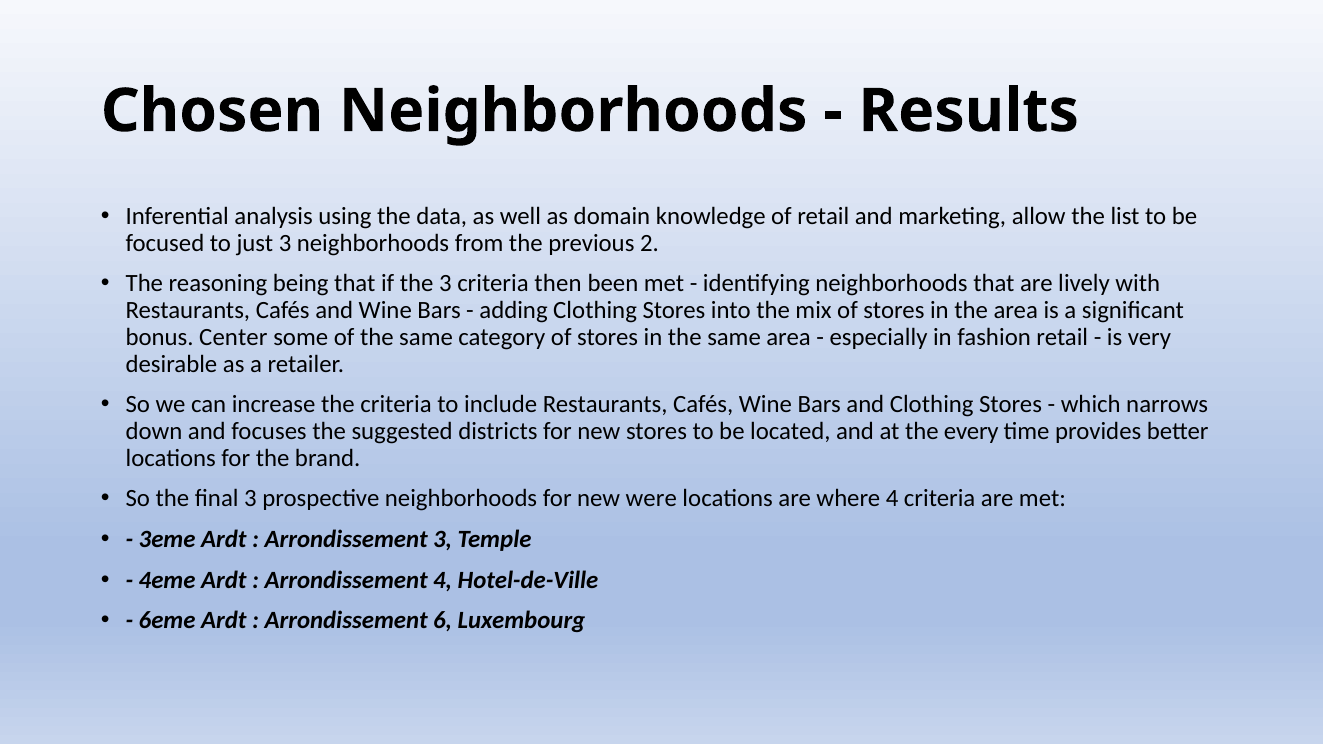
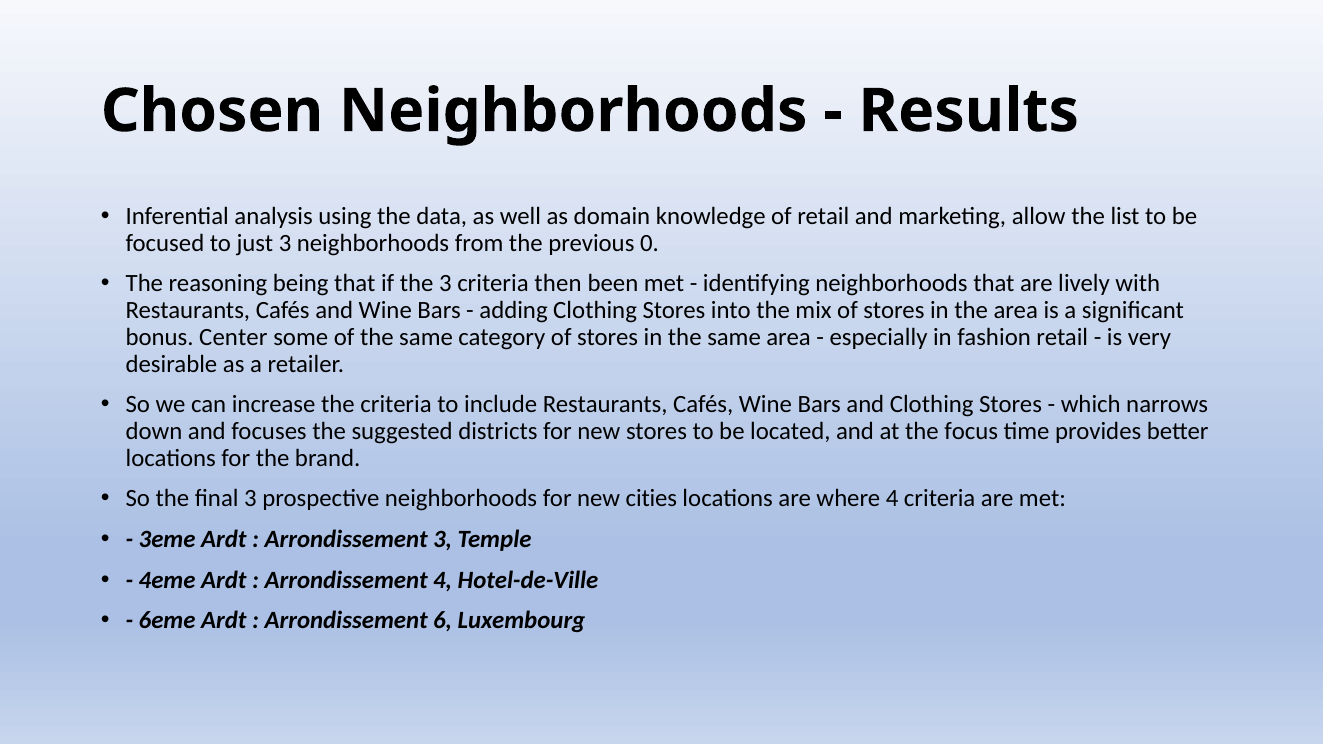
2: 2 -> 0 (650, 243)
every: every -> focus (971, 431)
were: were -> cities (651, 499)
